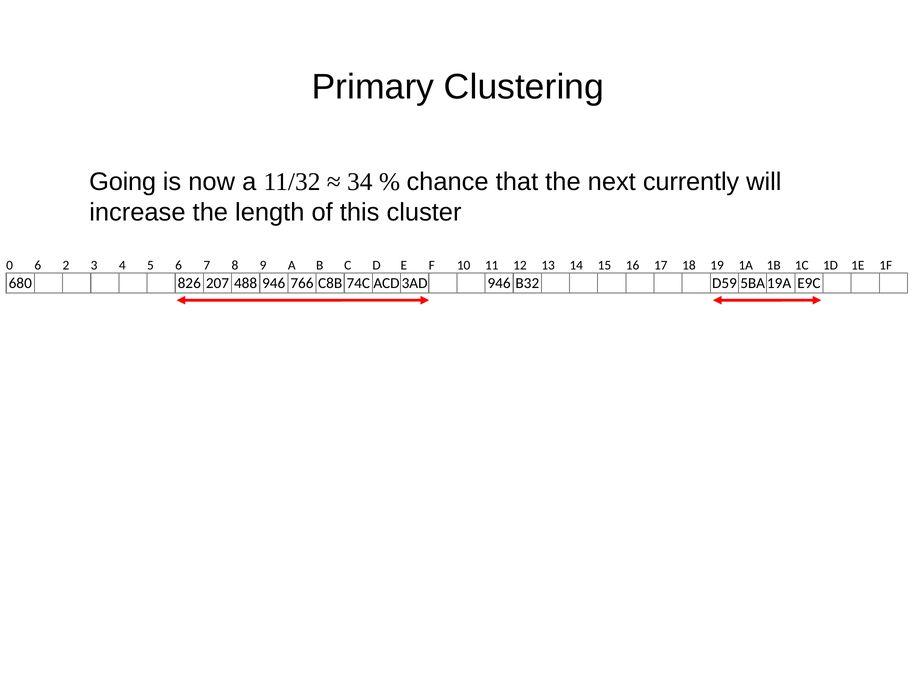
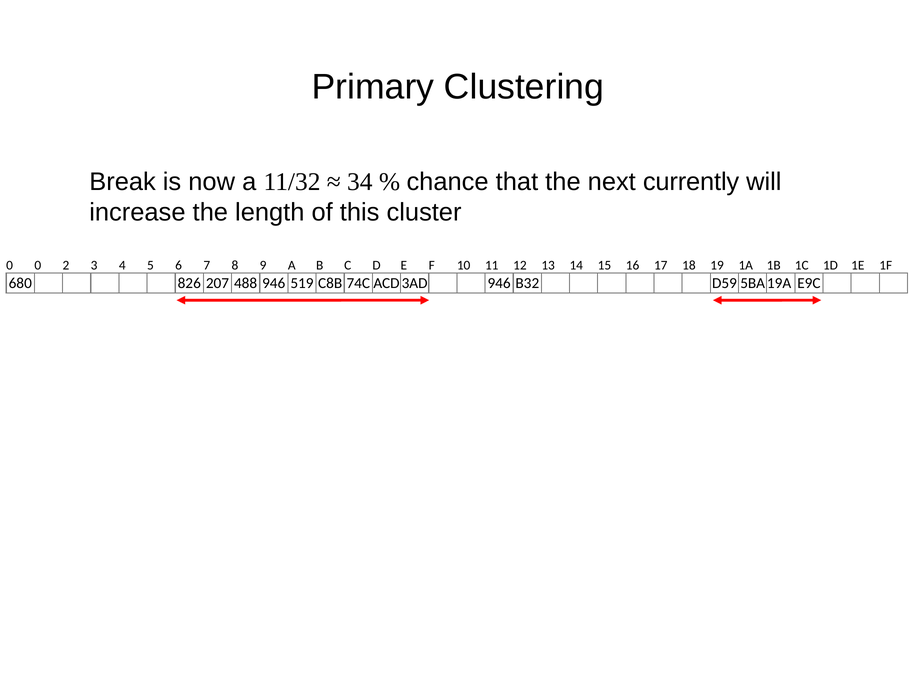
Going: Going -> Break (123, 182)
0 6: 6 -> 0 (38, 265)
766: 766 -> 519 (302, 283)
